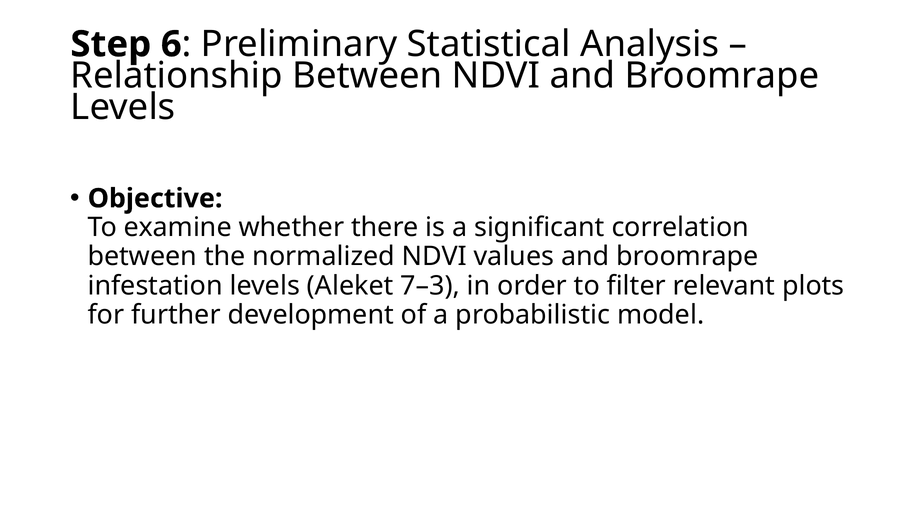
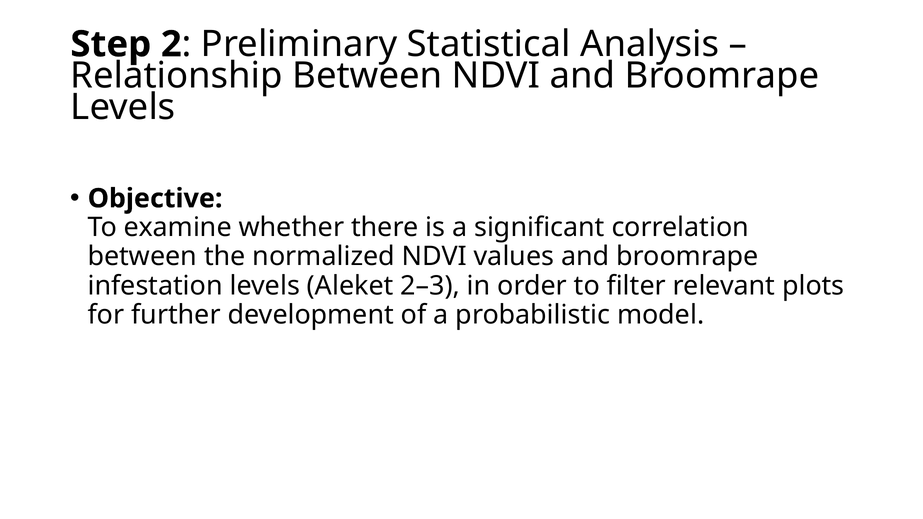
6: 6 -> 2 (171, 44)
7–3: 7–3 -> 2–3 (430, 286)
